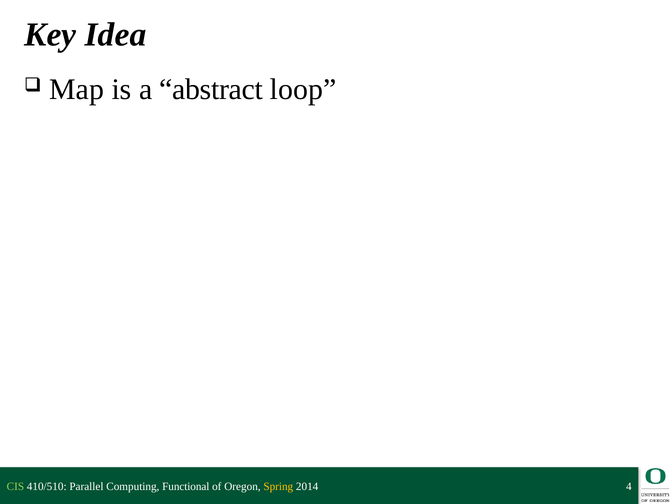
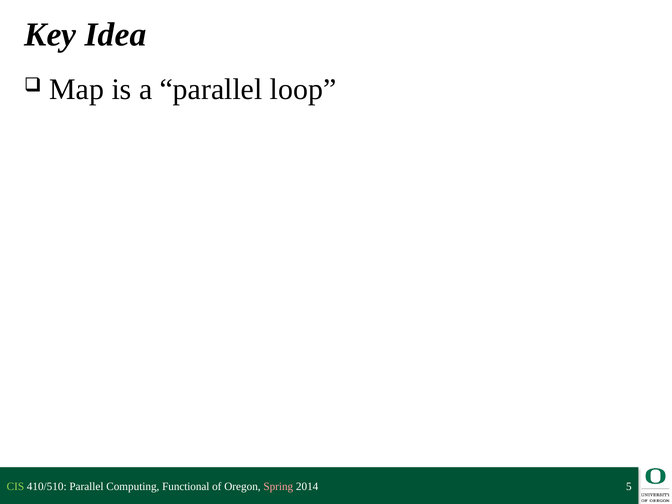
a abstract: abstract -> parallel (211, 89)
Spring colour: yellow -> pink (278, 487)
4: 4 -> 5 (629, 487)
